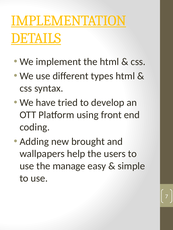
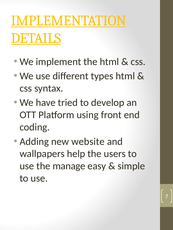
brought: brought -> website (88, 142)
